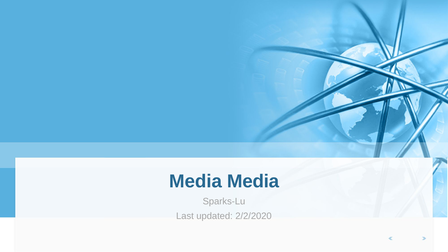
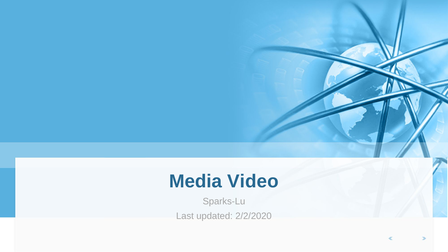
Media Media: Media -> Video (253, 181)
